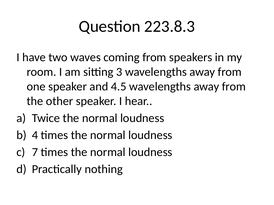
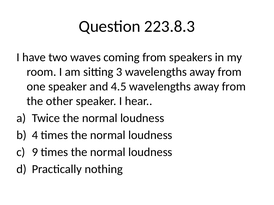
7: 7 -> 9 (35, 152)
